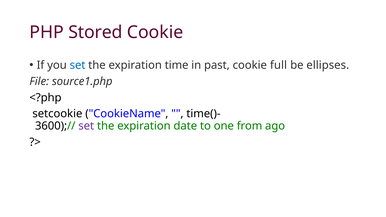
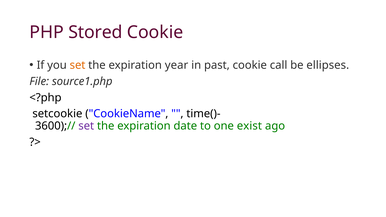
set colour: blue -> orange (78, 65)
time: time -> year (177, 65)
full: full -> call (279, 65)
from: from -> exist (249, 126)
